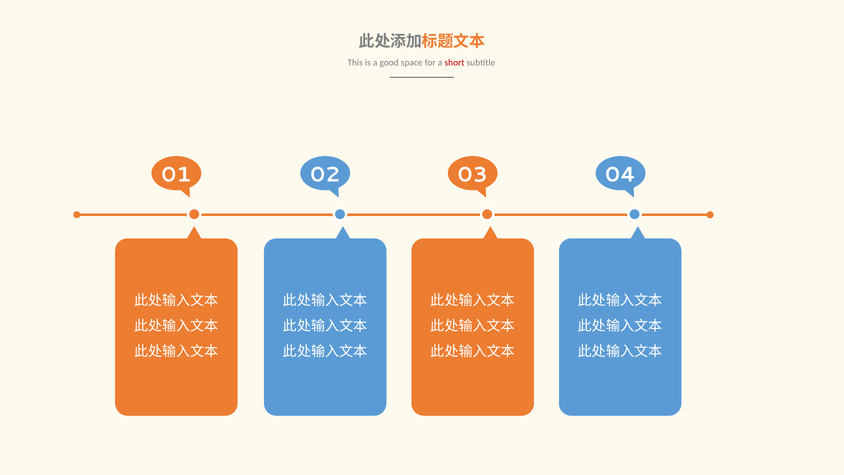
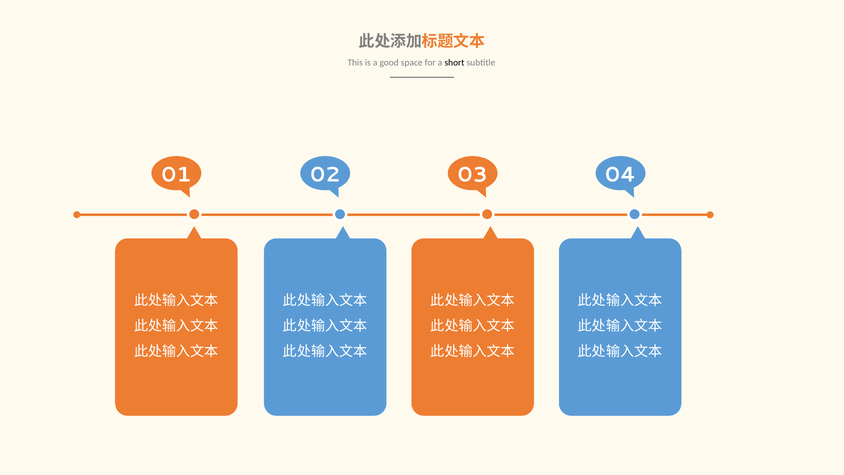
short colour: red -> black (455, 63)
